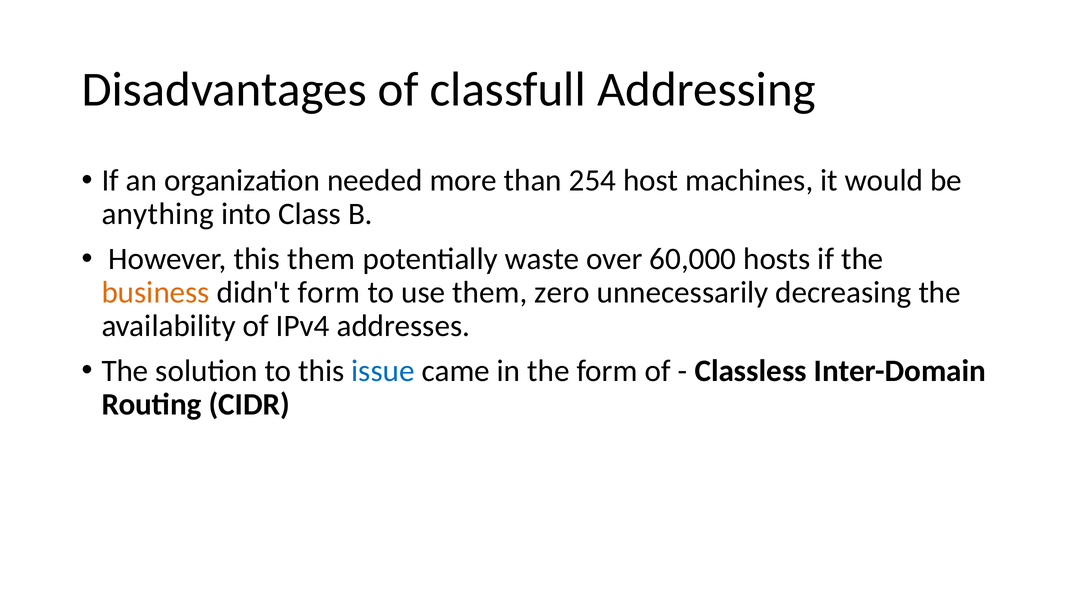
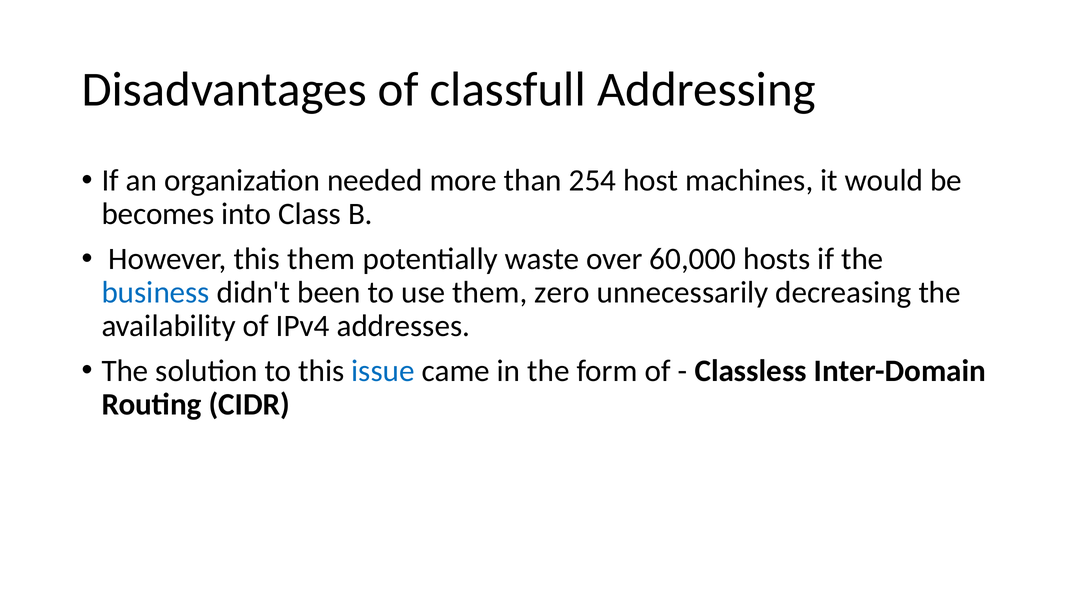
anything: anything -> becomes (158, 214)
business colour: orange -> blue (156, 293)
didn't form: form -> been (329, 293)
